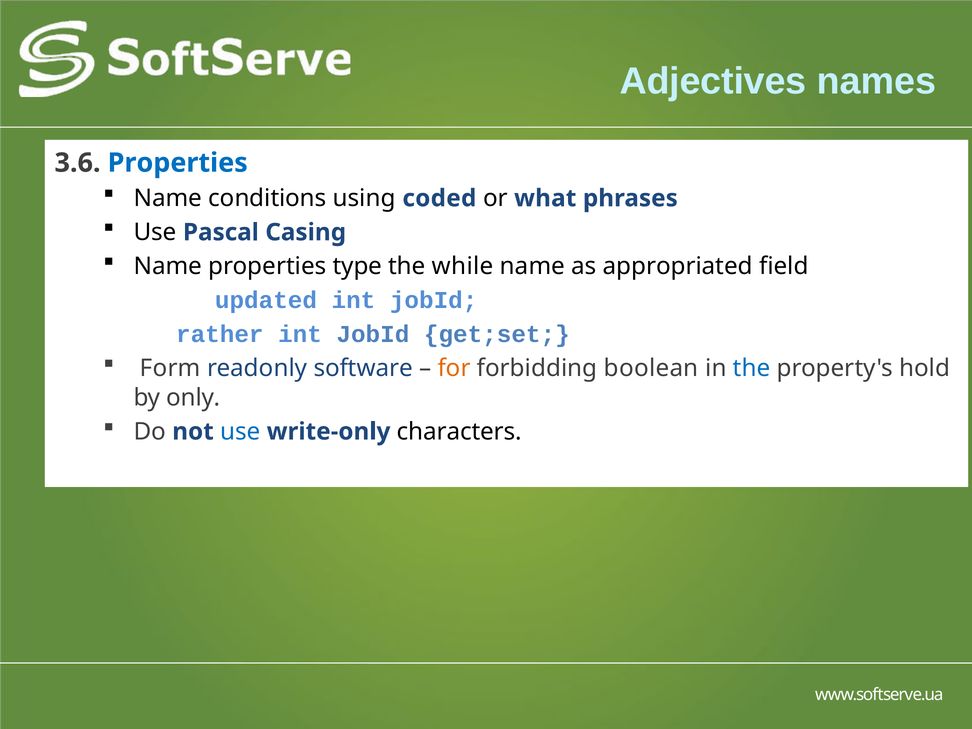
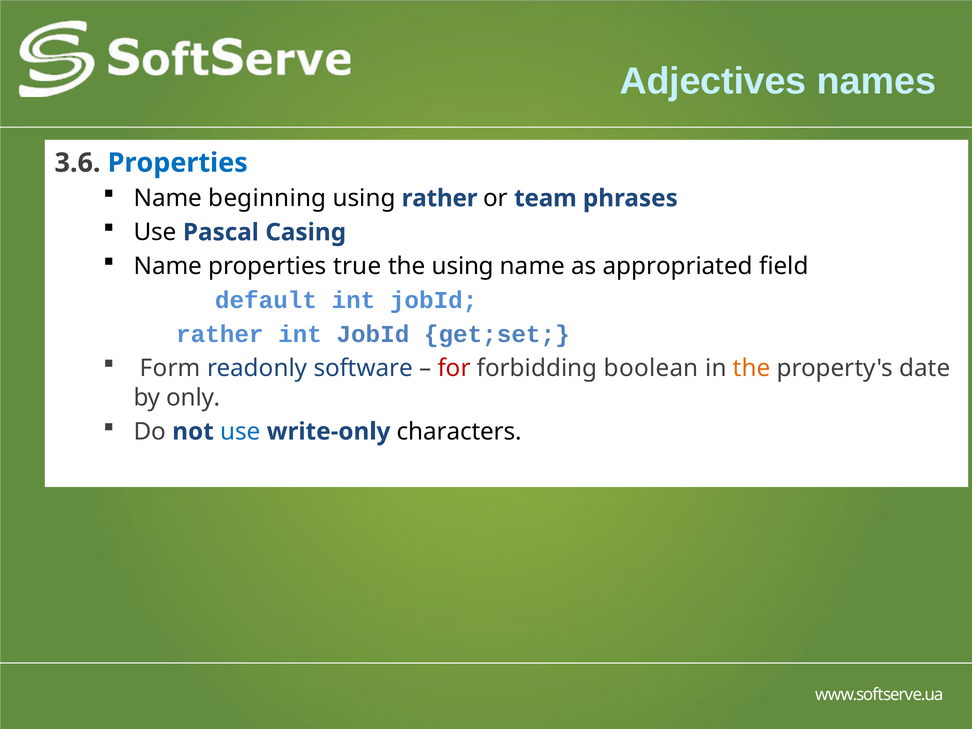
conditions: conditions -> beginning (267, 198)
using coded: coded -> rather (440, 198)
what: what -> team (545, 198)
type: type -> true (357, 266)
the while: while -> using (463, 266)
updated: updated -> default (266, 300)
for colour: orange -> red (454, 368)
the colour: blue -> orange (752, 368)
hold: hold -> date (925, 368)
